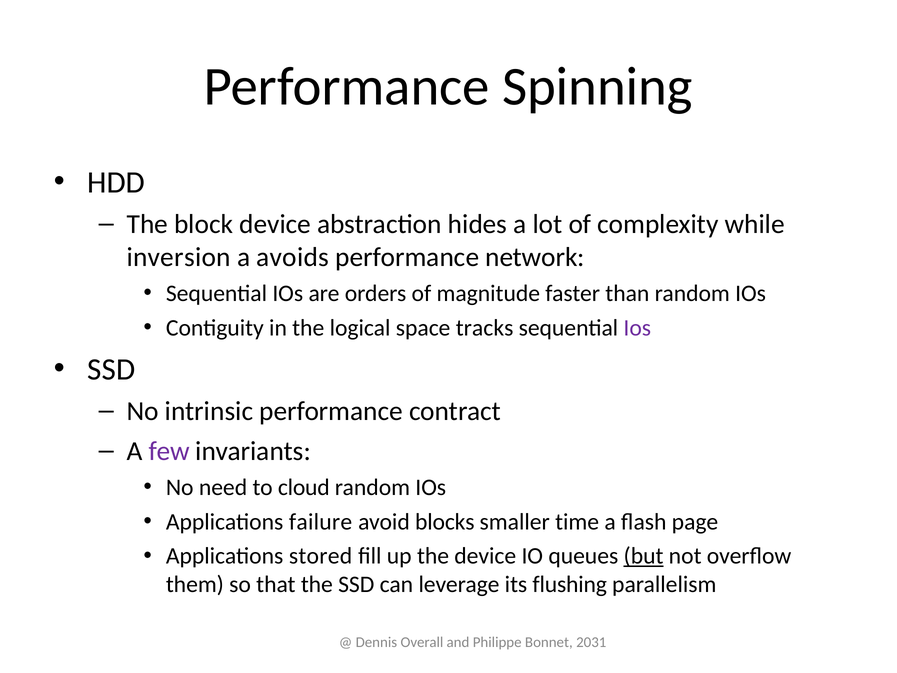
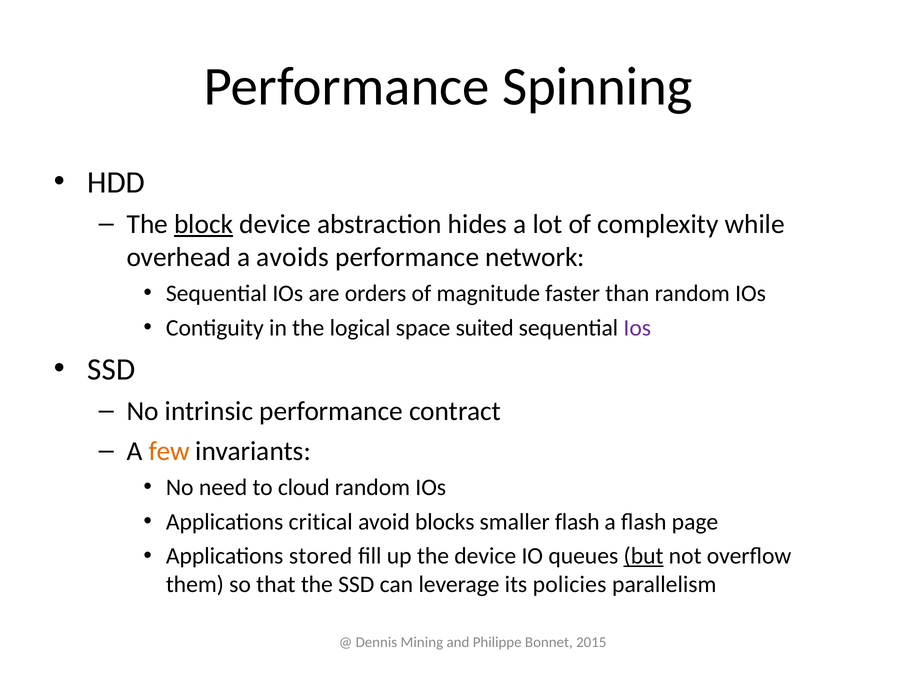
block underline: none -> present (204, 224)
inversion: inversion -> overhead (179, 257)
tracks: tracks -> suited (485, 328)
few colour: purple -> orange (169, 451)
failure: failure -> critical (321, 522)
smaller time: time -> flash (577, 522)
flushing: flushing -> policies (570, 584)
Overall: Overall -> Mining (422, 642)
2031: 2031 -> 2015 (591, 642)
